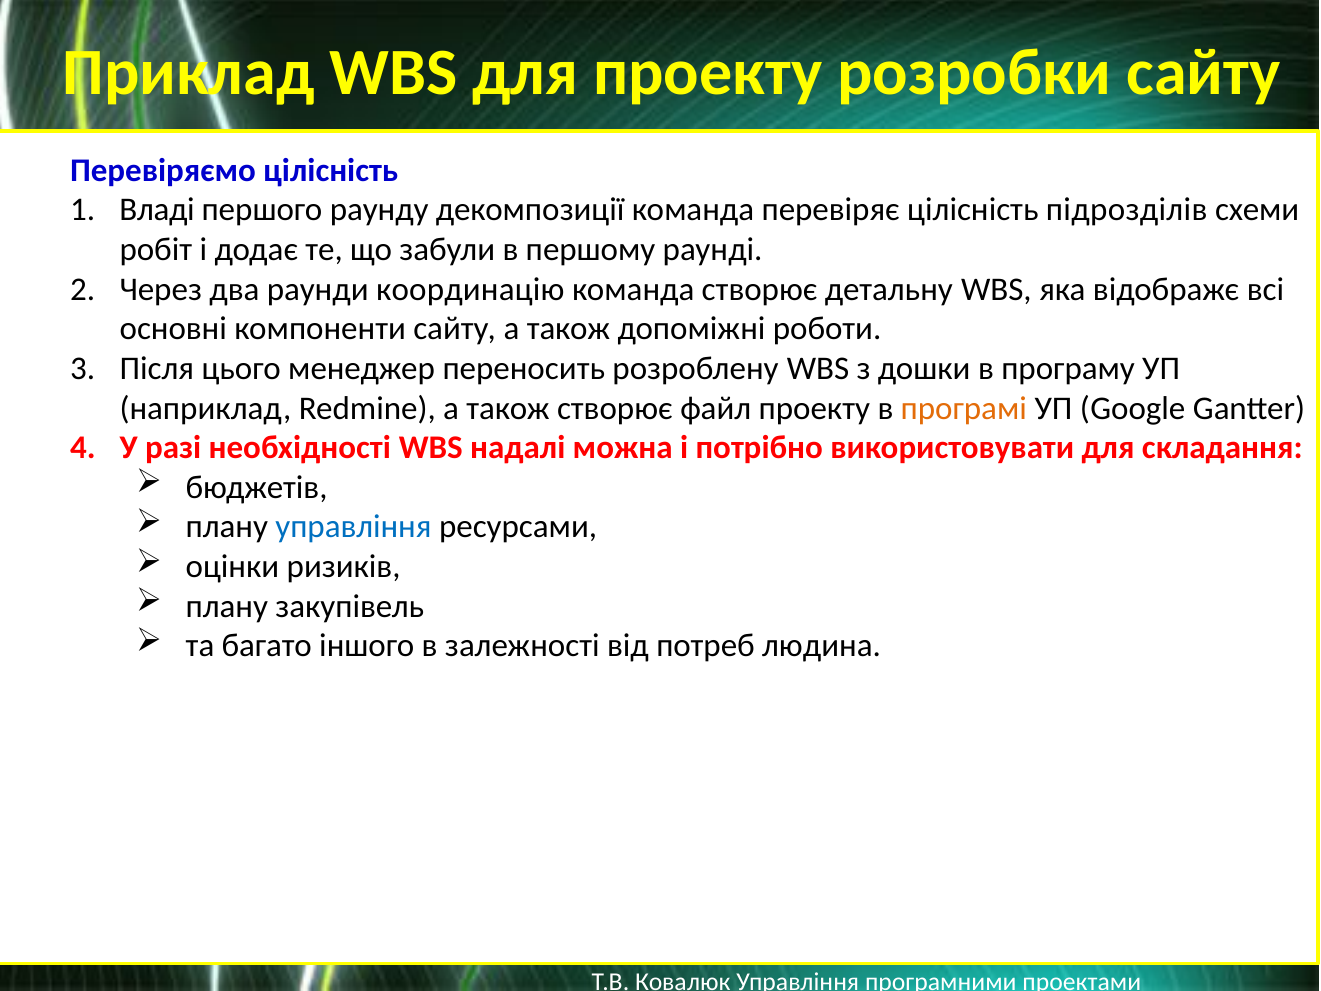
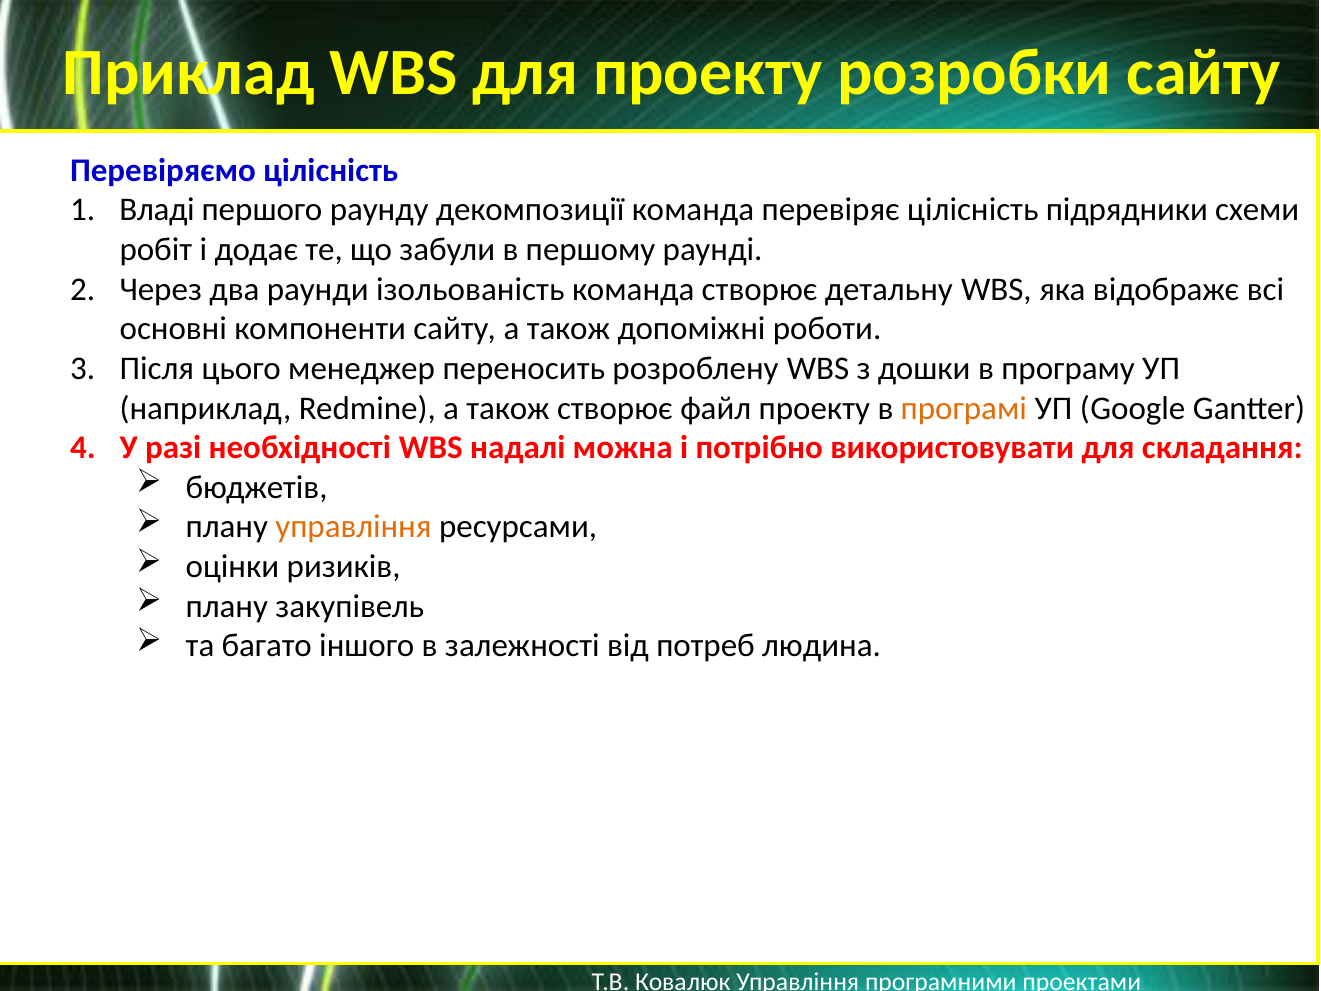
підрозділів: підрозділів -> підрядники (1127, 210)
координацію: координацію -> ізольованість (470, 289)
управління colour: blue -> orange (353, 527)
